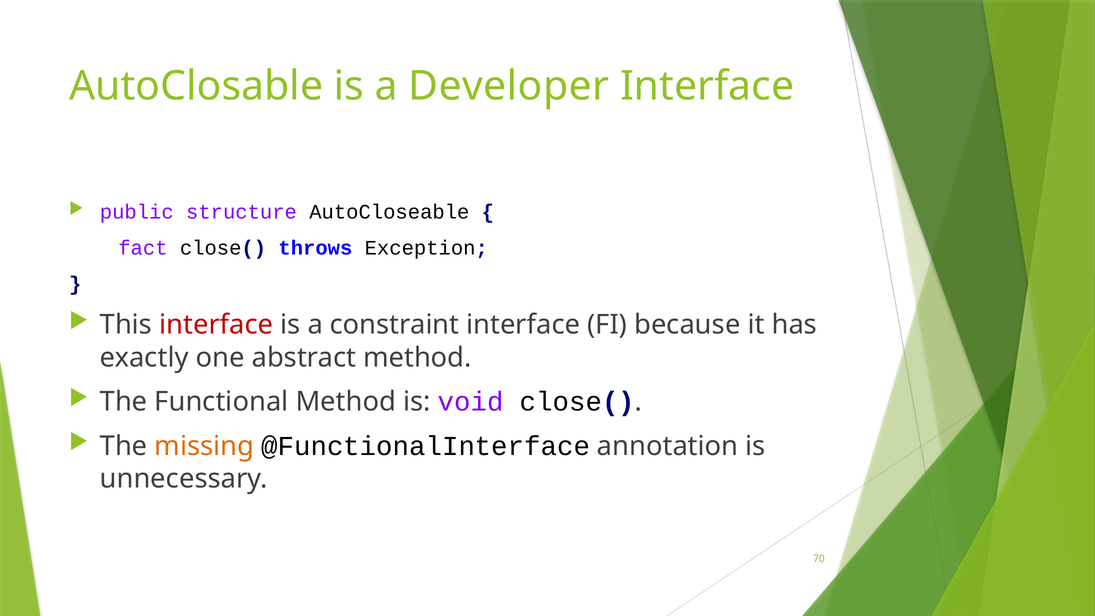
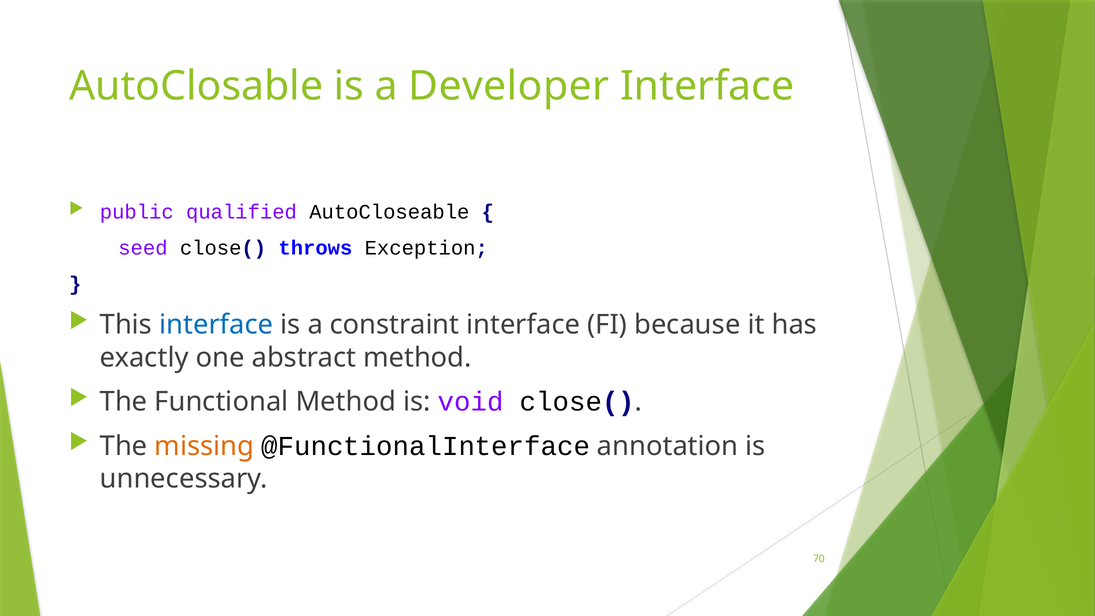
structure: structure -> qualified (242, 212)
fact: fact -> seed (143, 248)
interface colour: red -> blue (216, 325)
